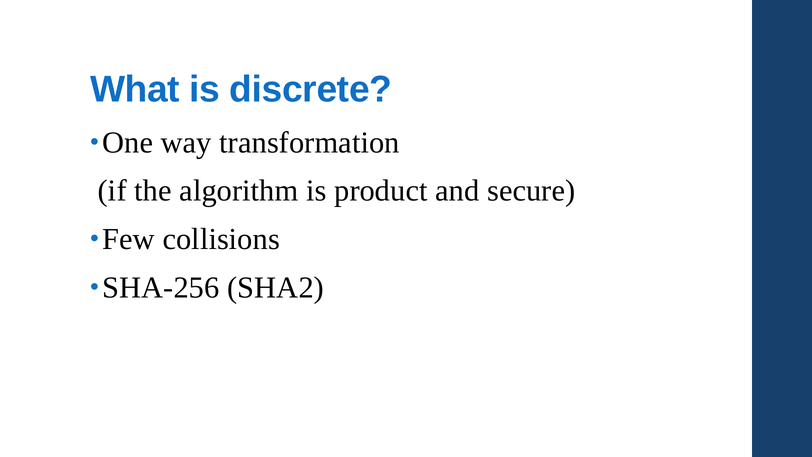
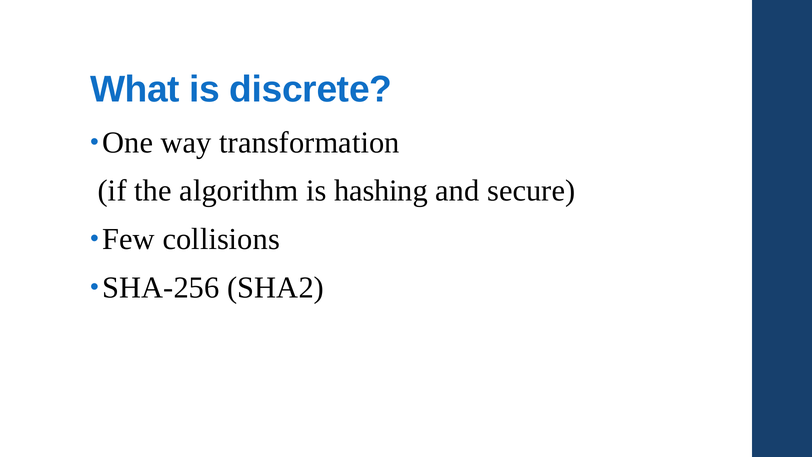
product: product -> hashing (381, 191)
